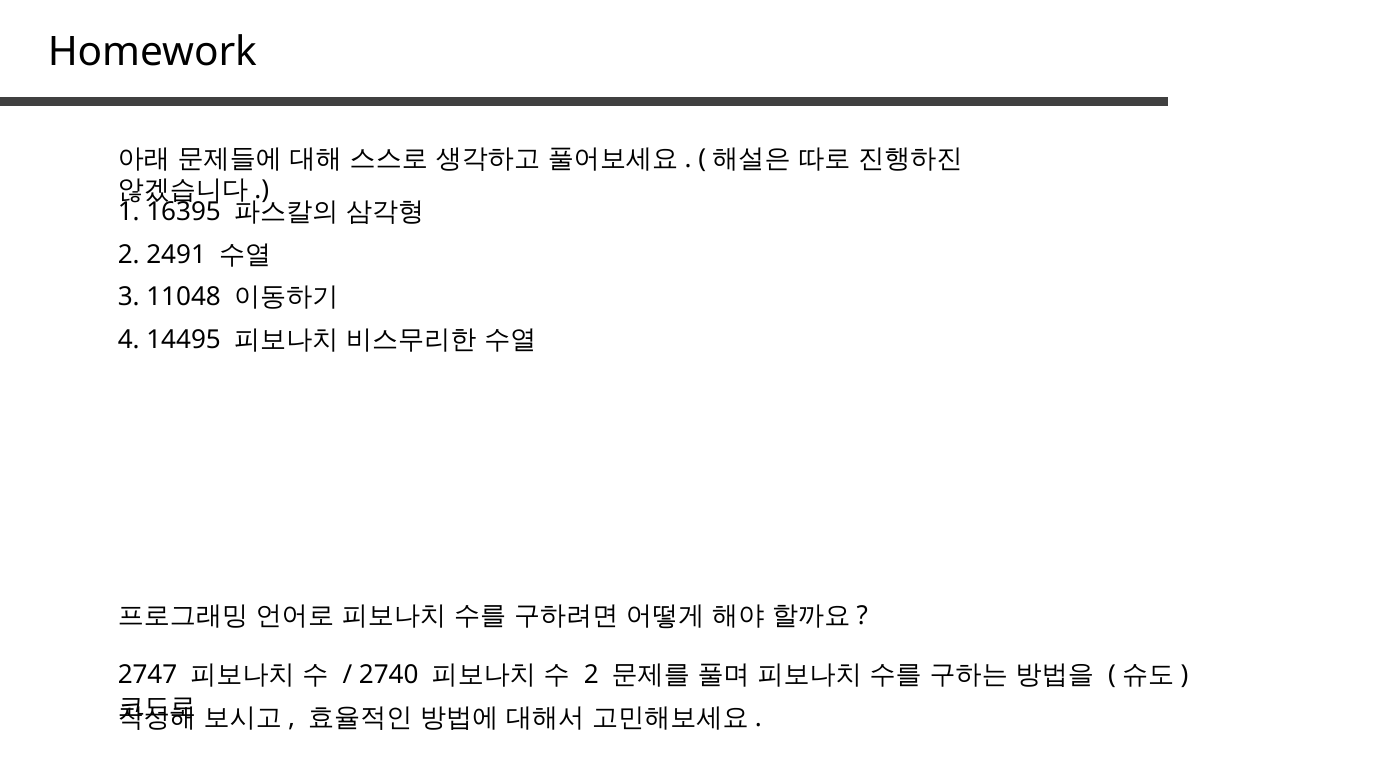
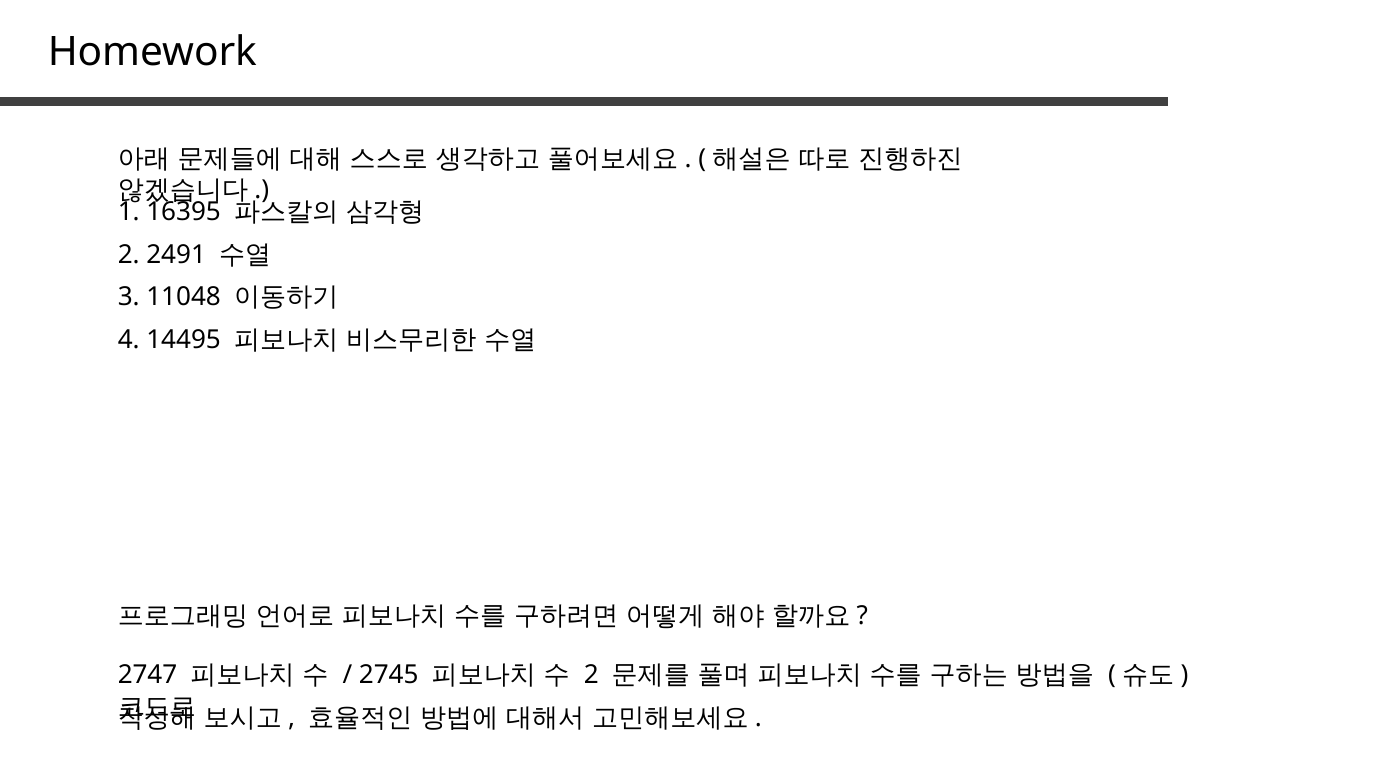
2740: 2740 -> 2745 (389, 675)
